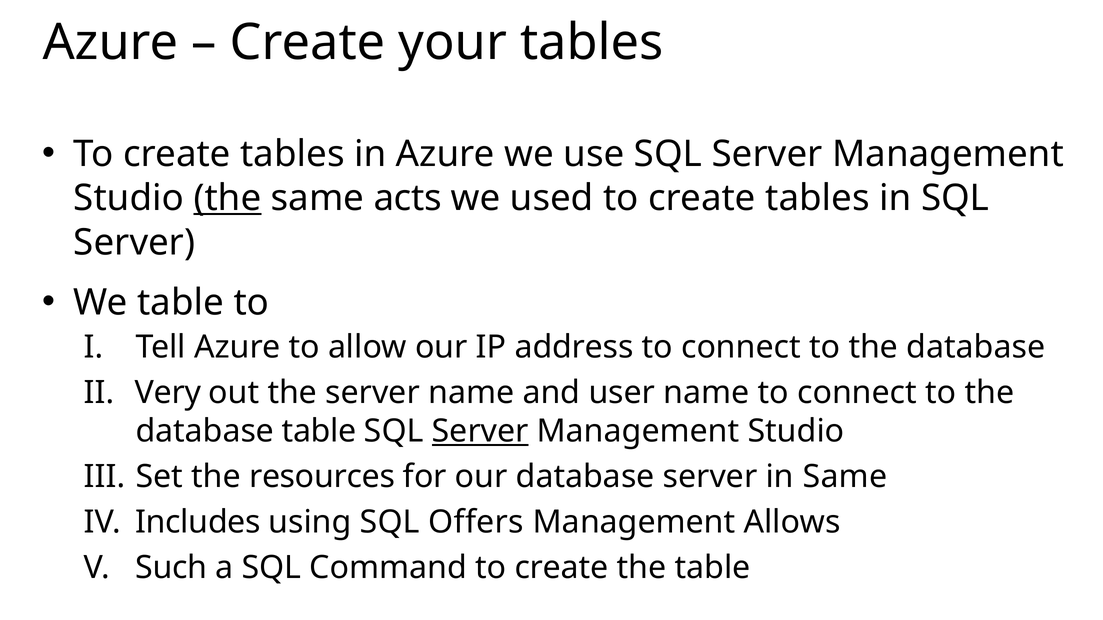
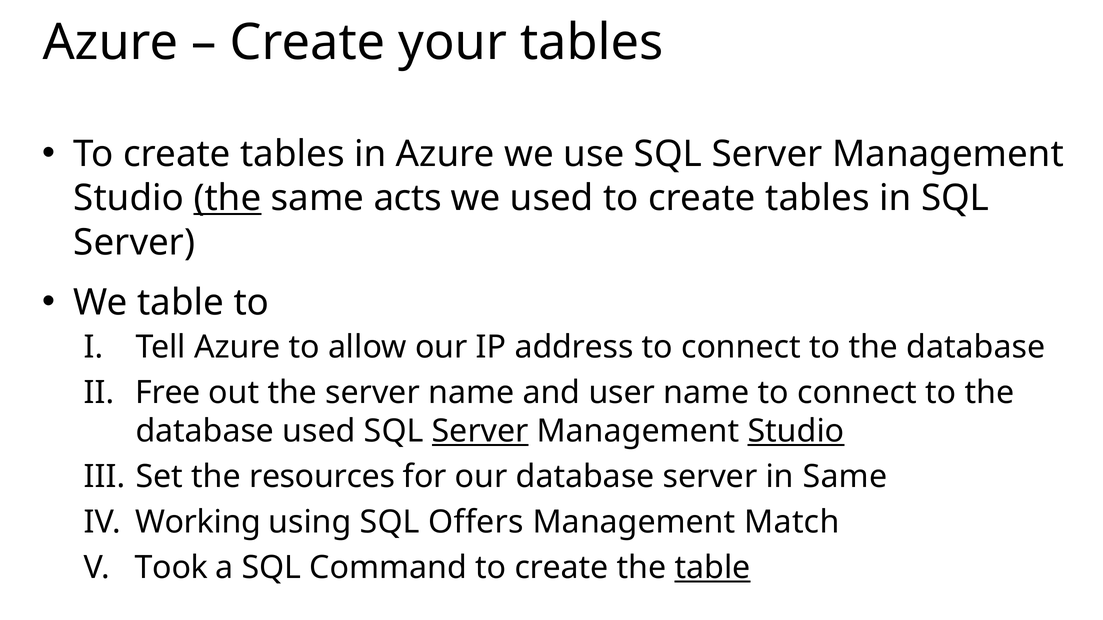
Very: Very -> Free (168, 393)
database table: table -> used (319, 431)
Studio underline: none -> present (796, 431)
Includes: Includes -> Working (198, 522)
Allows: Allows -> Match (792, 522)
Such: Such -> Took (171, 568)
table underline: none -> present (713, 568)
